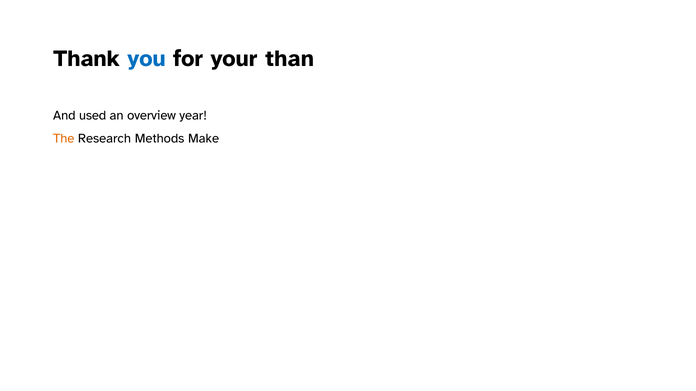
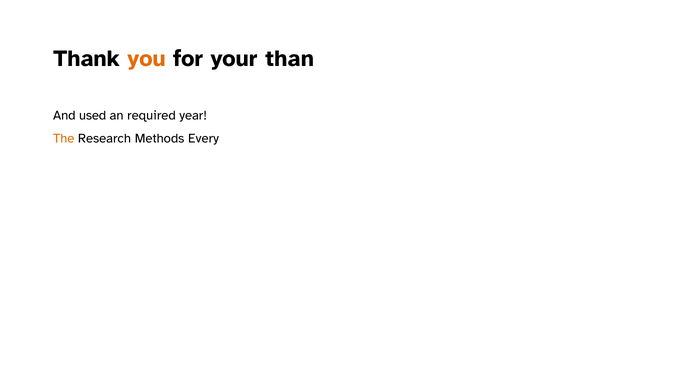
you colour: blue -> orange (147, 59)
overview: overview -> required (151, 116)
Make: Make -> Every (203, 138)
